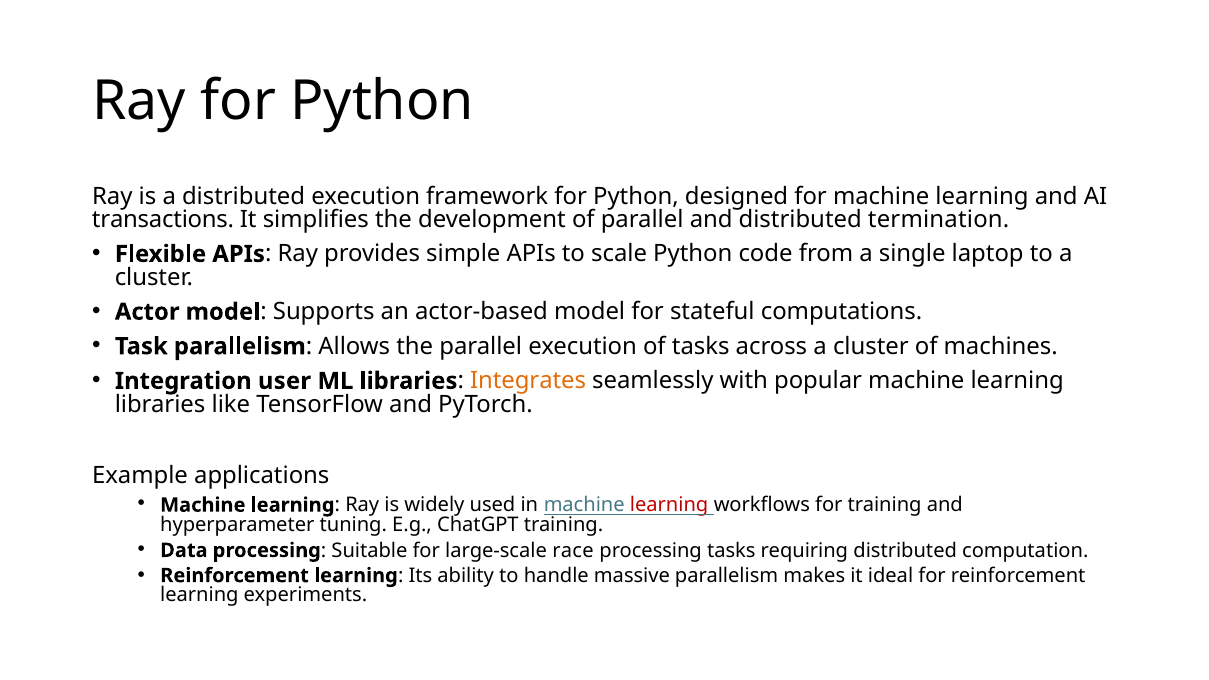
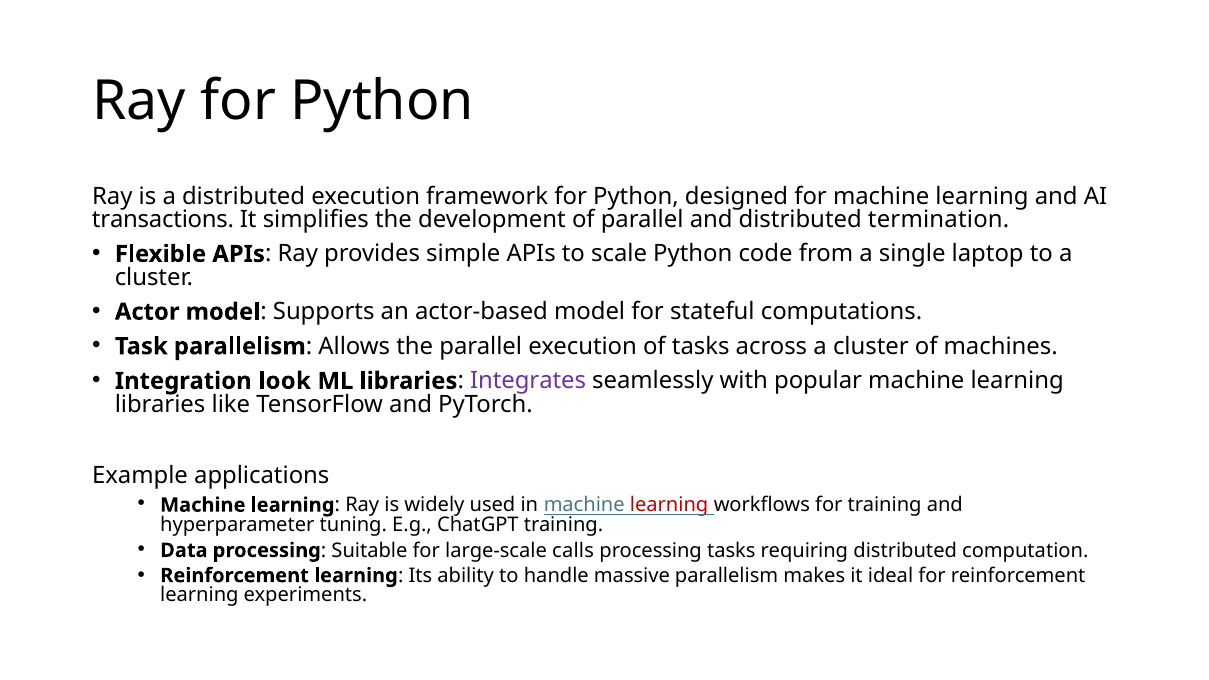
user: user -> look (284, 381)
Integrates colour: orange -> purple (528, 381)
race: race -> calls (573, 550)
